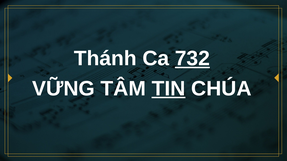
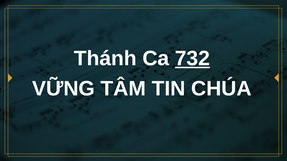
TIN underline: present -> none (168, 89)
